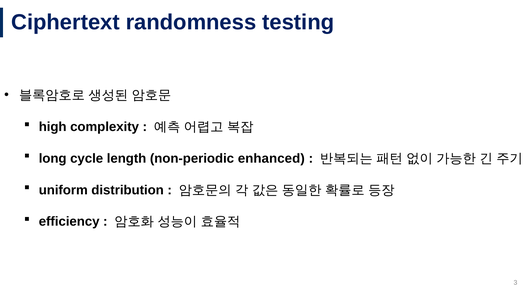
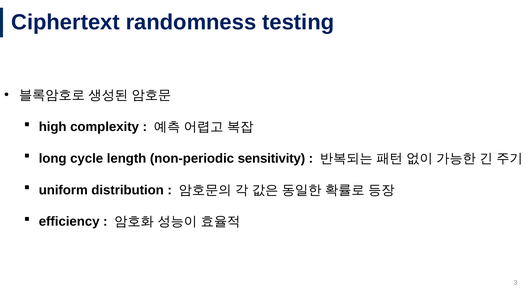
enhanced: enhanced -> sensitivity (271, 159)
